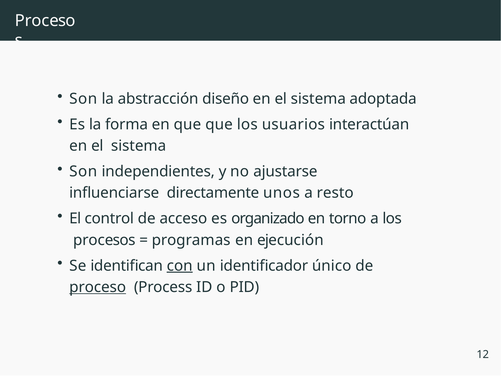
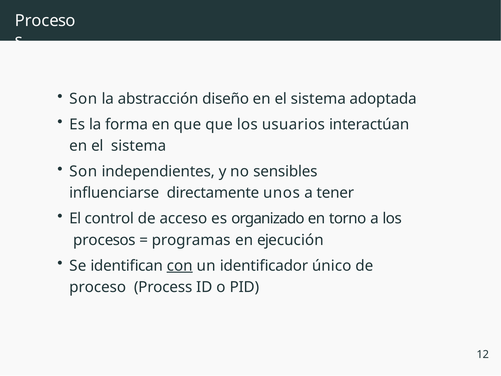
ajustarse: ajustarse -> sensibles (285, 172)
resto: resto -> tener (335, 193)
proceso underline: present -> none (98, 287)
